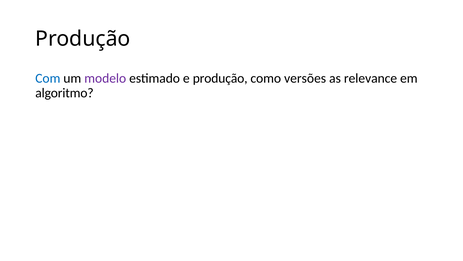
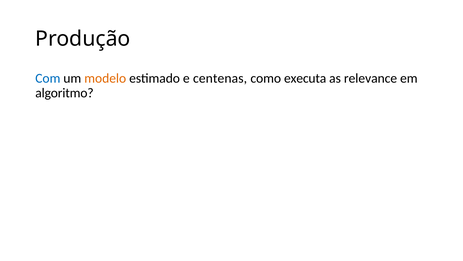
modelo colour: purple -> orange (105, 78)
e produção: produção -> centenas (220, 78)
versões: versões -> executa (305, 78)
